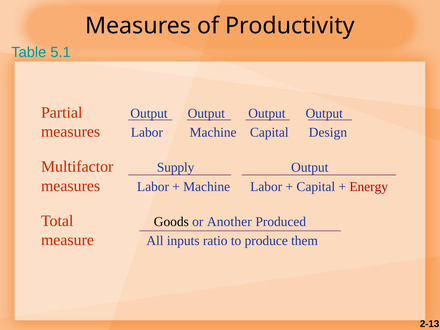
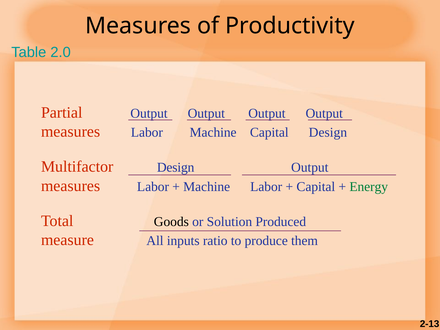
5.1: 5.1 -> 2.0 (61, 52)
Multifactor Supply: Supply -> Design (176, 168)
Energy colour: red -> green (369, 187)
Another: Another -> Solution (229, 222)
